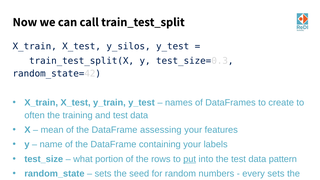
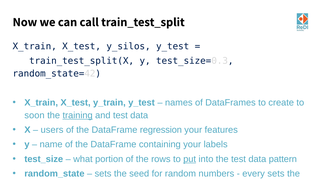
often: often -> soon (35, 115)
training underline: none -> present (78, 115)
mean: mean -> users (52, 130)
assessing: assessing -> regression (161, 130)
